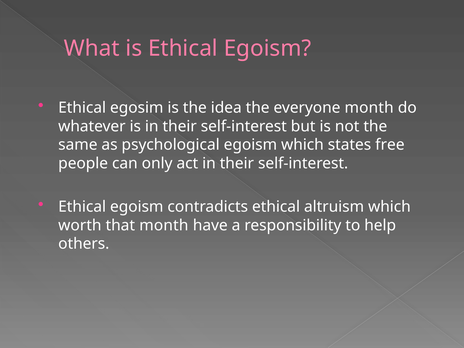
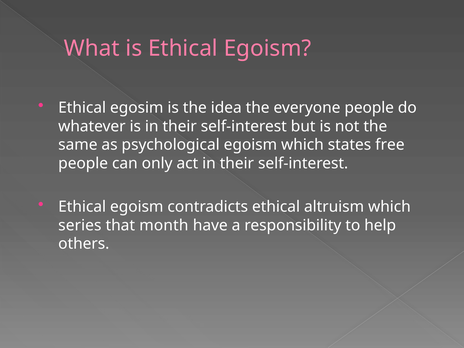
everyone month: month -> people (369, 108)
worth: worth -> series (80, 225)
